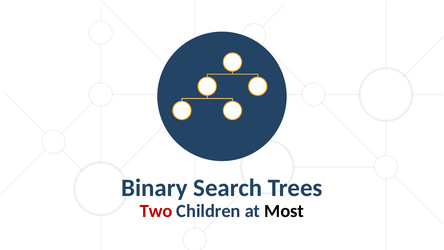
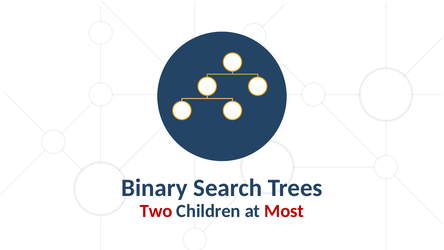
Most colour: black -> red (284, 211)
